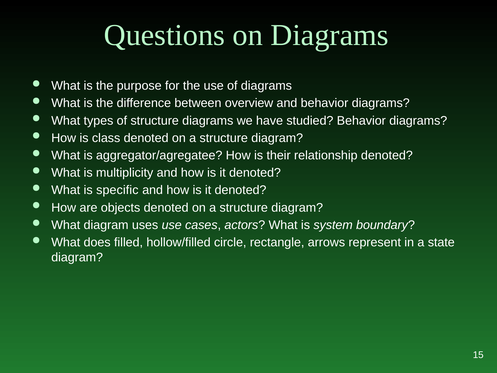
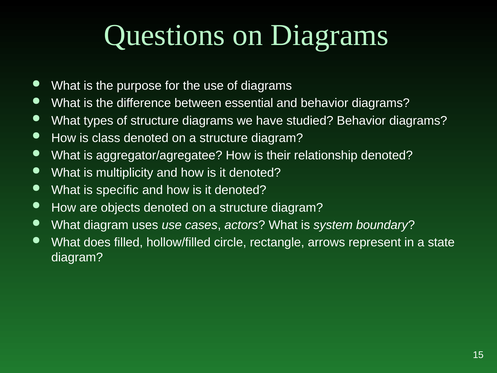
overview: overview -> essential (249, 103)
